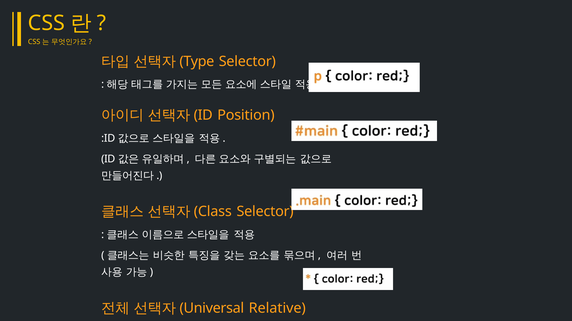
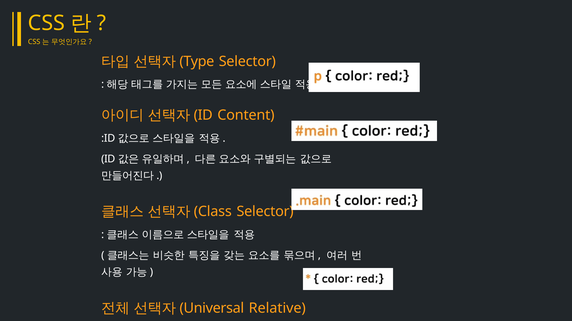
Position: Position -> Content (246, 116)
